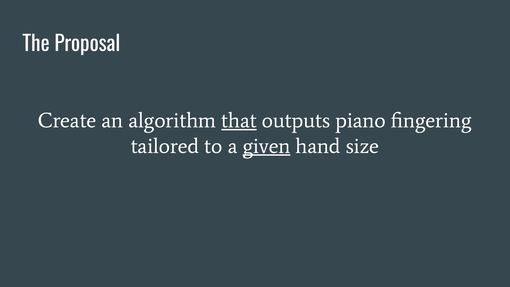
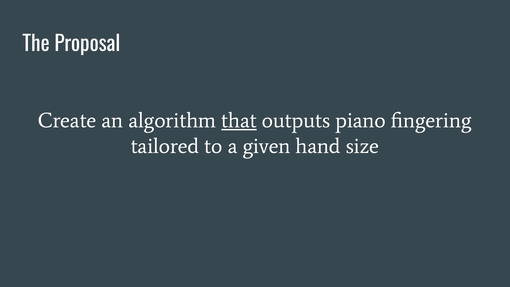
given underline: present -> none (267, 146)
